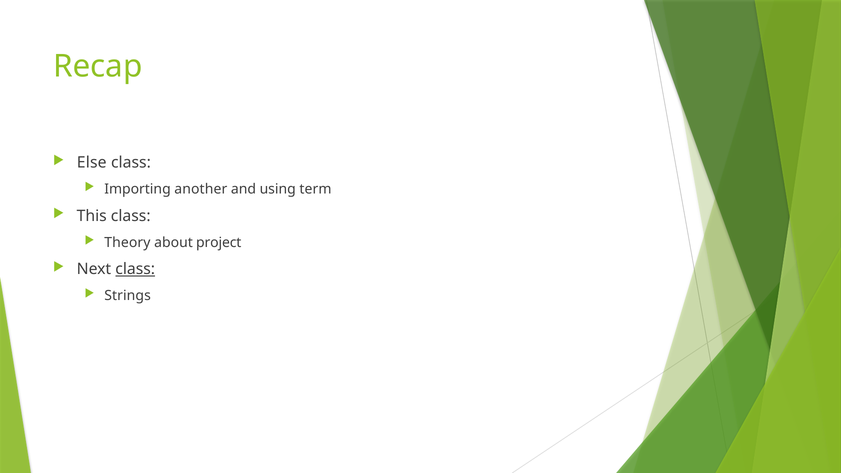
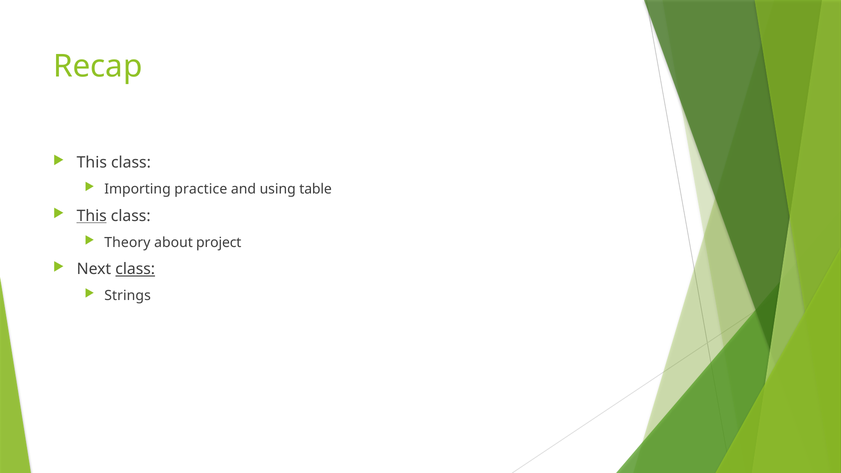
Else: Else -> This (92, 163)
another: another -> practice (201, 189)
term: term -> table (316, 189)
This underline: none -> present (92, 216)
